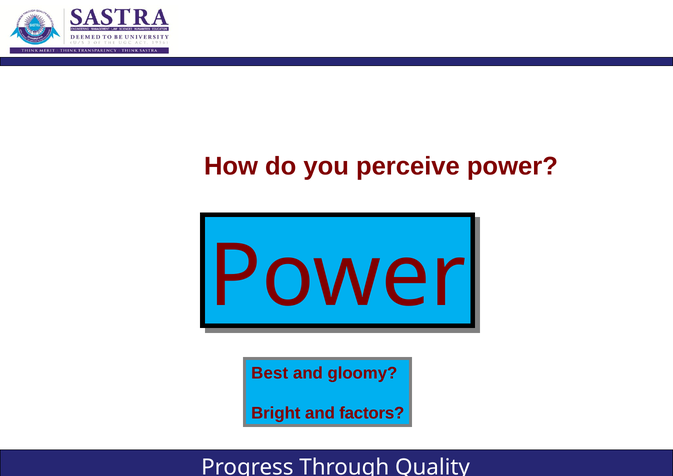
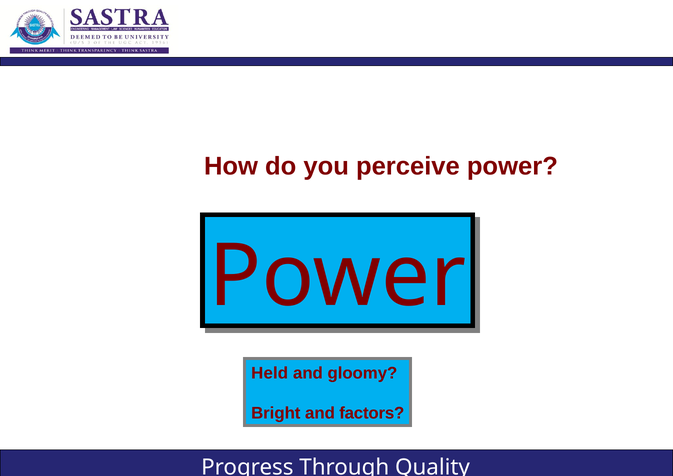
Best: Best -> Held (270, 373)
